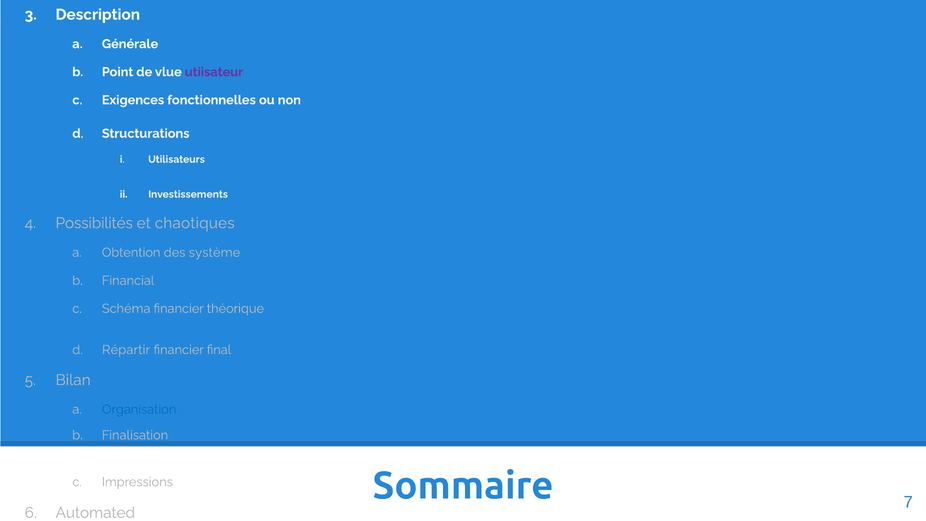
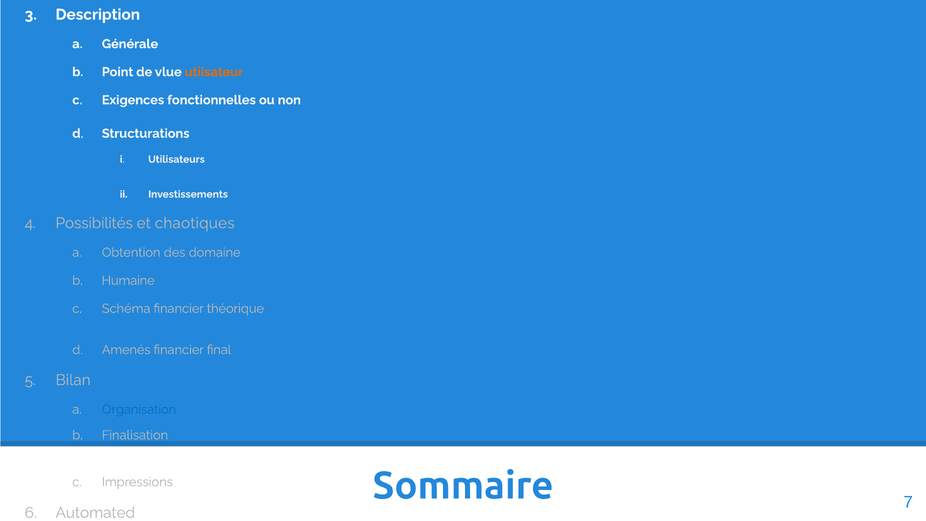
utiisateur colour: purple -> orange (214, 72)
système: système -> domaine (215, 252)
Financial: Financial -> Humaine (128, 280)
Répartir: Répartir -> Amenés (126, 350)
